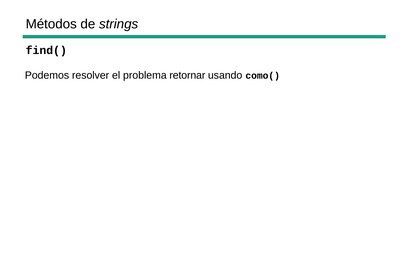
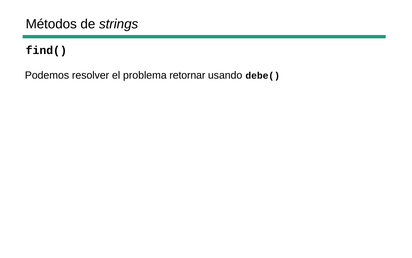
como(: como( -> debe( (263, 76)
